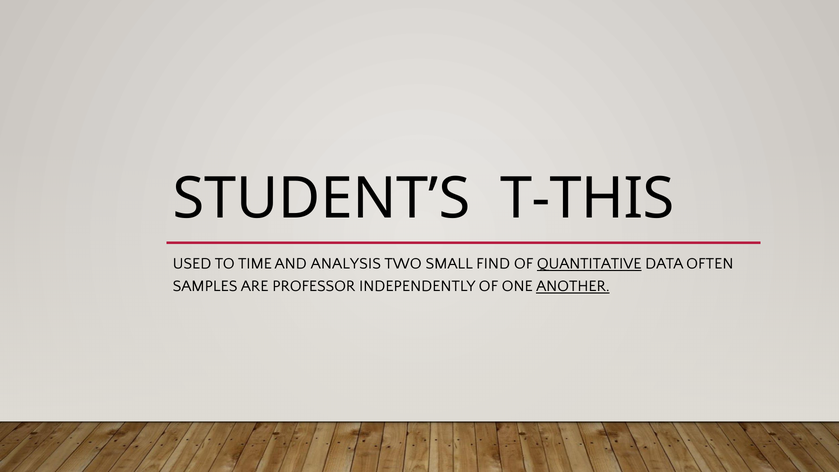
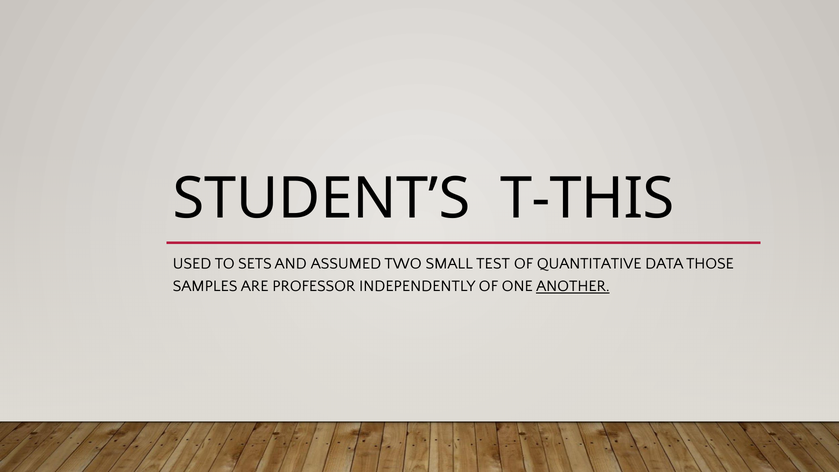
TIME: TIME -> SETS (255, 264)
ANALYSIS: ANALYSIS -> ASSUMED (346, 264)
FIND: FIND -> TEST (493, 264)
QUANTITATIVE underline: present -> none (589, 264)
OFTEN: OFTEN -> THOSE (710, 264)
